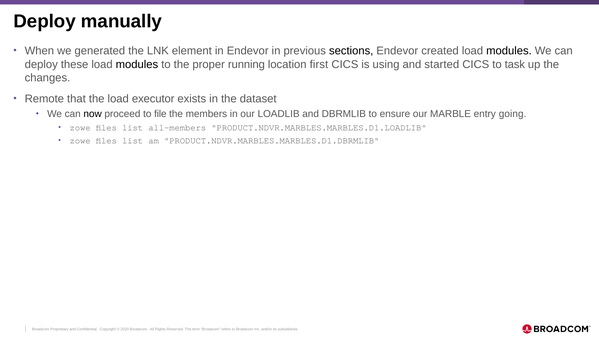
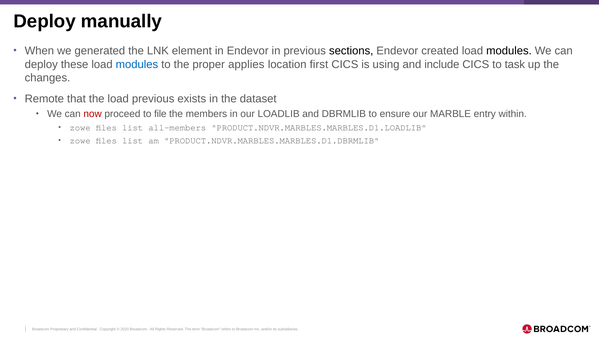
modules colour: black -> blue (137, 64)
running: running -> applies (246, 64)
started: started -> include (442, 64)
load executor: executor -> previous (153, 99)
now colour: black -> red (93, 114)
going: going -> within (513, 114)
